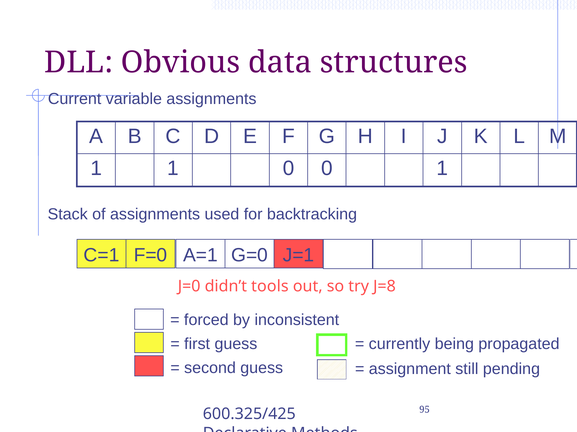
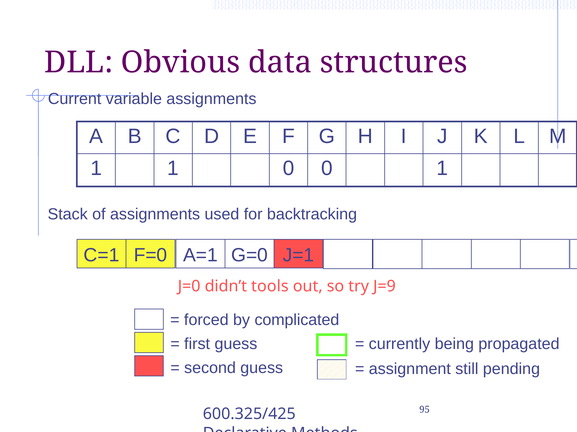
J=8: J=8 -> J=9 (384, 287)
inconsistent: inconsistent -> complicated (297, 320)
